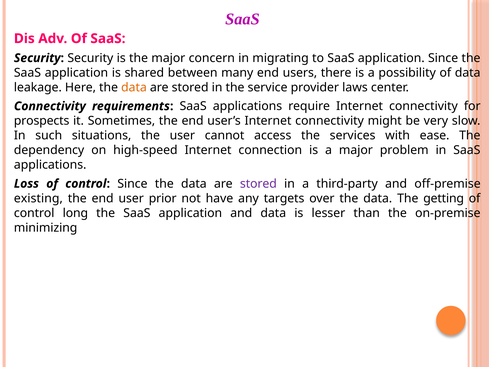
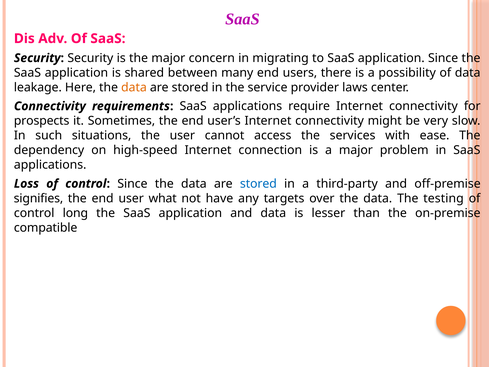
stored colour: purple -> blue (258, 184)
existing: existing -> signifies (38, 198)
prior: prior -> what (163, 198)
getting: getting -> testing (444, 198)
minimizing: minimizing -> compatible (46, 228)
